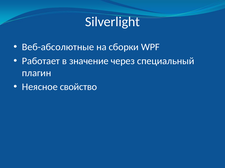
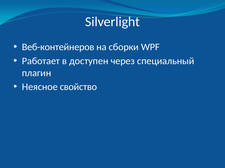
Веб-абсолютные: Веб-абсолютные -> Веб-контейнеров (58, 47)
значение: значение -> доступен (89, 61)
